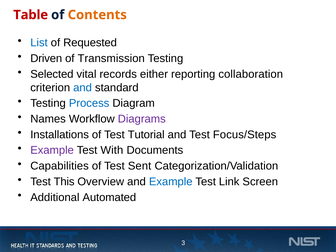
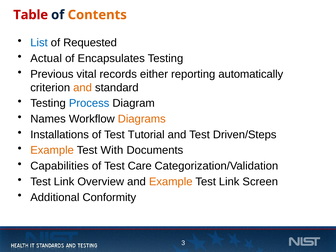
Driven: Driven -> Actual (46, 58)
Transmission: Transmission -> Encapsulates (111, 58)
Selected: Selected -> Previous (52, 74)
collaboration: collaboration -> automatically (251, 74)
and colour: blue -> orange (83, 88)
Diagrams colour: purple -> orange (142, 119)
Focus/Steps: Focus/Steps -> Driven/Steps (245, 135)
Example colour: purple -> orange (52, 150)
Sent: Sent -> Care (140, 166)
This: This -> Link (64, 182)
Example colour: blue -> orange (171, 182)
Automated: Automated -> Conformity (109, 197)
